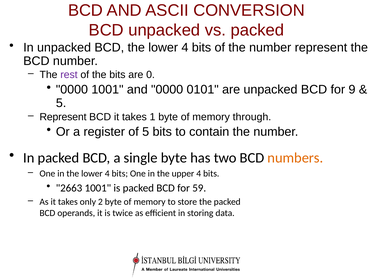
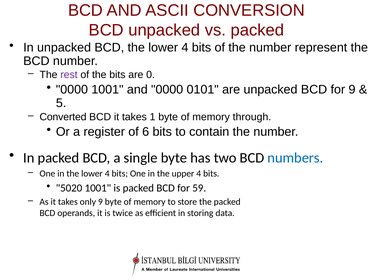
Represent: Represent -> Converted (63, 117)
of 5: 5 -> 6 (146, 132)
numbers colour: orange -> blue (295, 158)
2663: 2663 -> 5020 (69, 188)
only 2: 2 -> 9 (100, 202)
